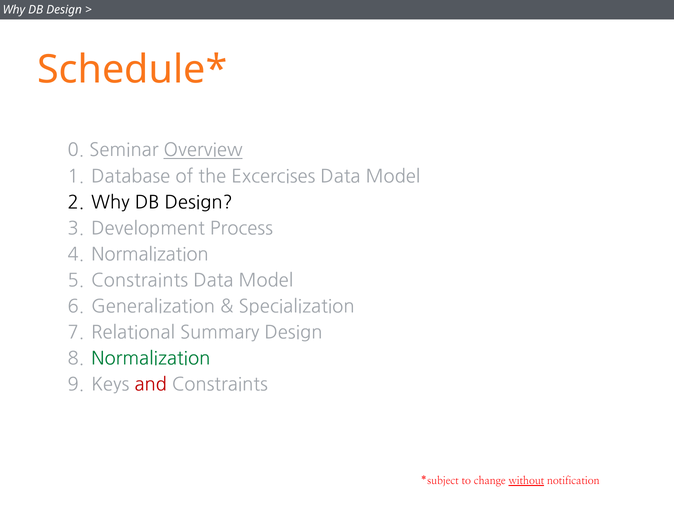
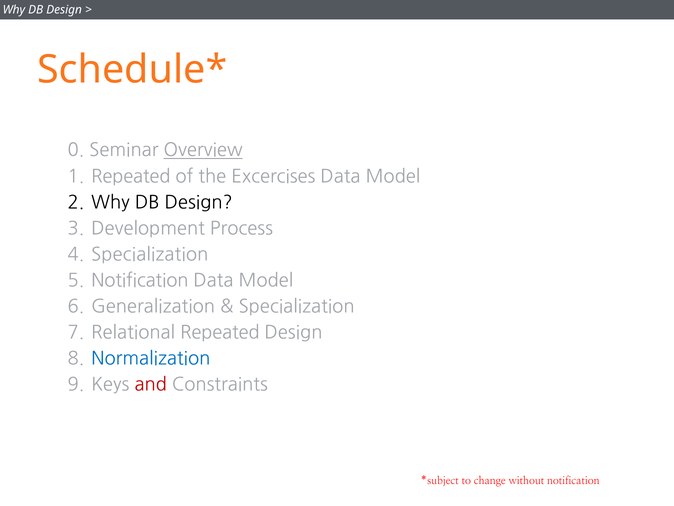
Database: Database -> Repeated (131, 176)
Normalization: Normalization -> Specialization (150, 254)
Constraints: Constraints -> Notification (140, 280)
Relational Summary: Summary -> Repeated (220, 332)
Normalization colour: green -> blue (151, 358)
without underline: present -> none (526, 481)
